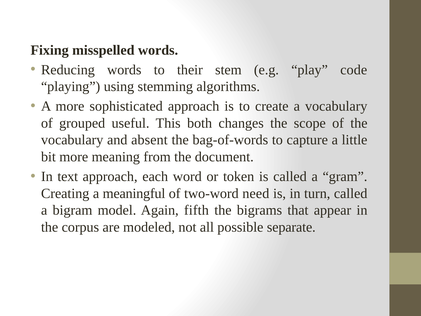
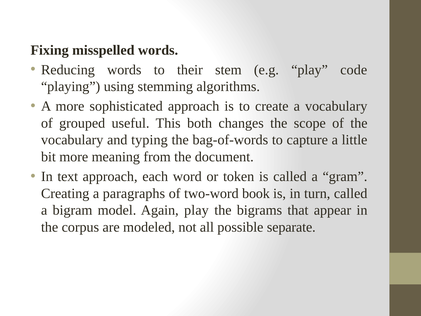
absent: absent -> typing (149, 140)
meaningful: meaningful -> paragraphs (134, 193)
need: need -> book (256, 193)
Again fifth: fifth -> play (196, 210)
